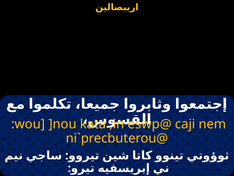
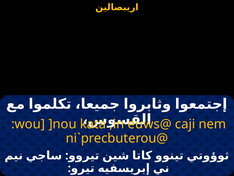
eswp@: eswp@ -> euws@ (150, 124)
